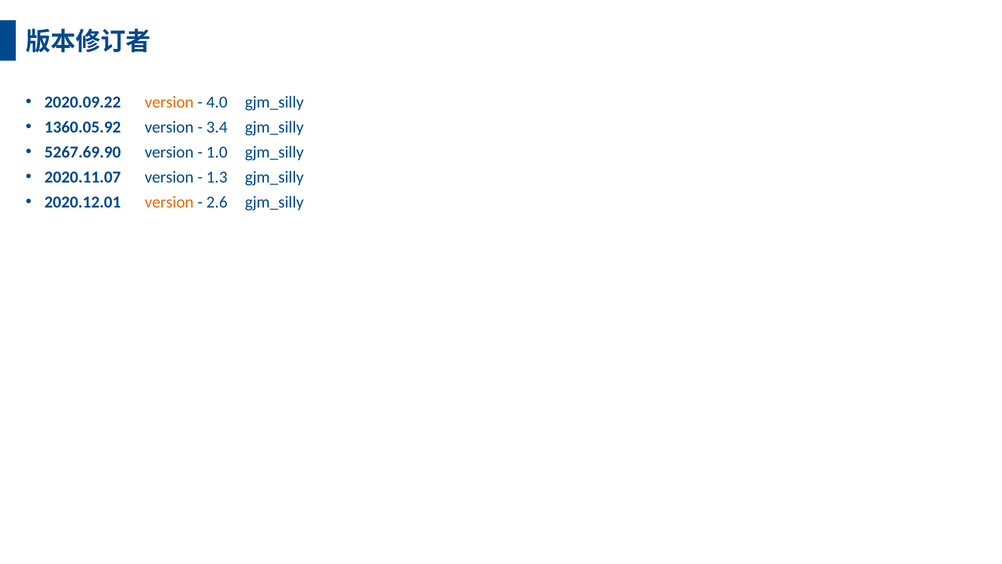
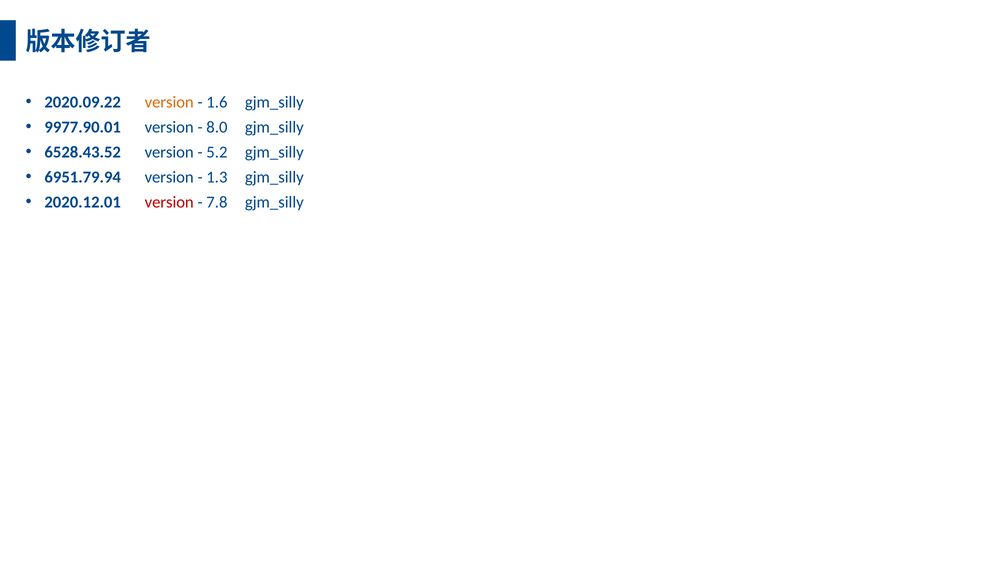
4.0: 4.0 -> 1.6 (217, 102)
1360.05.92: 1360.05.92 -> 9977.90.01 (83, 127)
3.4: 3.4 -> 8.0 (217, 127)
5267.69.90: 5267.69.90 -> 6528.43.52 (83, 152)
1.0: 1.0 -> 5.2 (217, 152)
2020.11.07: 2020.11.07 -> 6951.79.94 (83, 177)
version colour: orange -> red (169, 202)
2.6: 2.6 -> 7.8 (217, 202)
